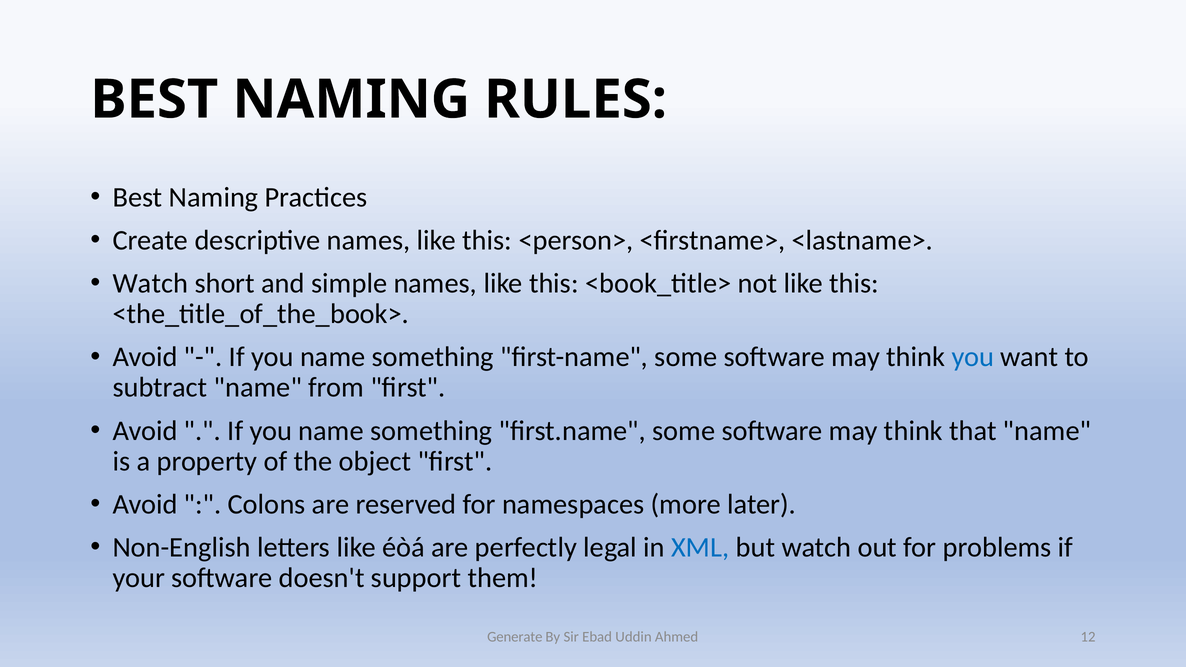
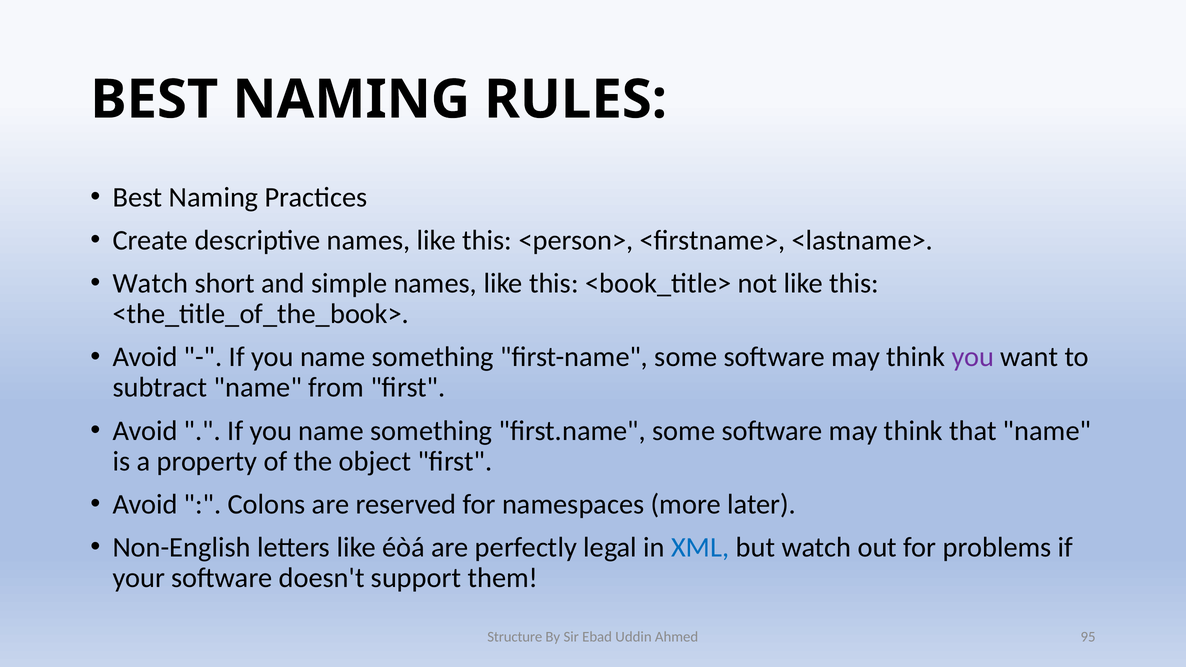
you colour: blue -> purple (973, 357)
Generate: Generate -> Structure (515, 637)
12: 12 -> 95 (1088, 637)
